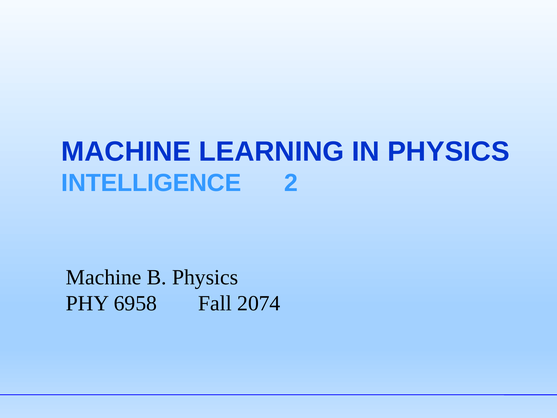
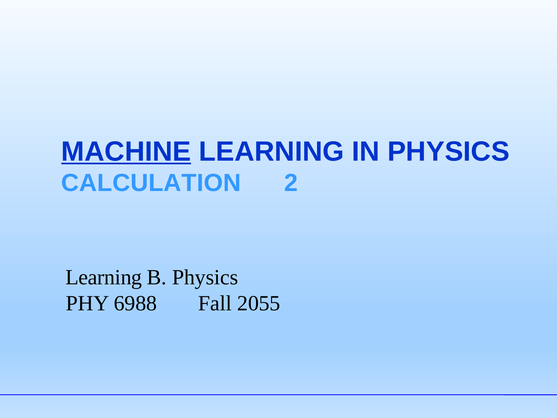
MACHINE underline: none -> present (126, 152)
INTELLIGENCE: INTELLIGENCE -> CALCULATION (151, 183)
Machine: Machine -> Learning (104, 277)
6958: 6958 -> 6988 (135, 303)
2074: 2074 -> 2055 (259, 303)
